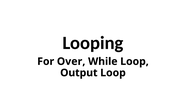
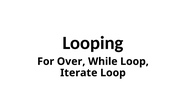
Output: Output -> Iterate (79, 73)
